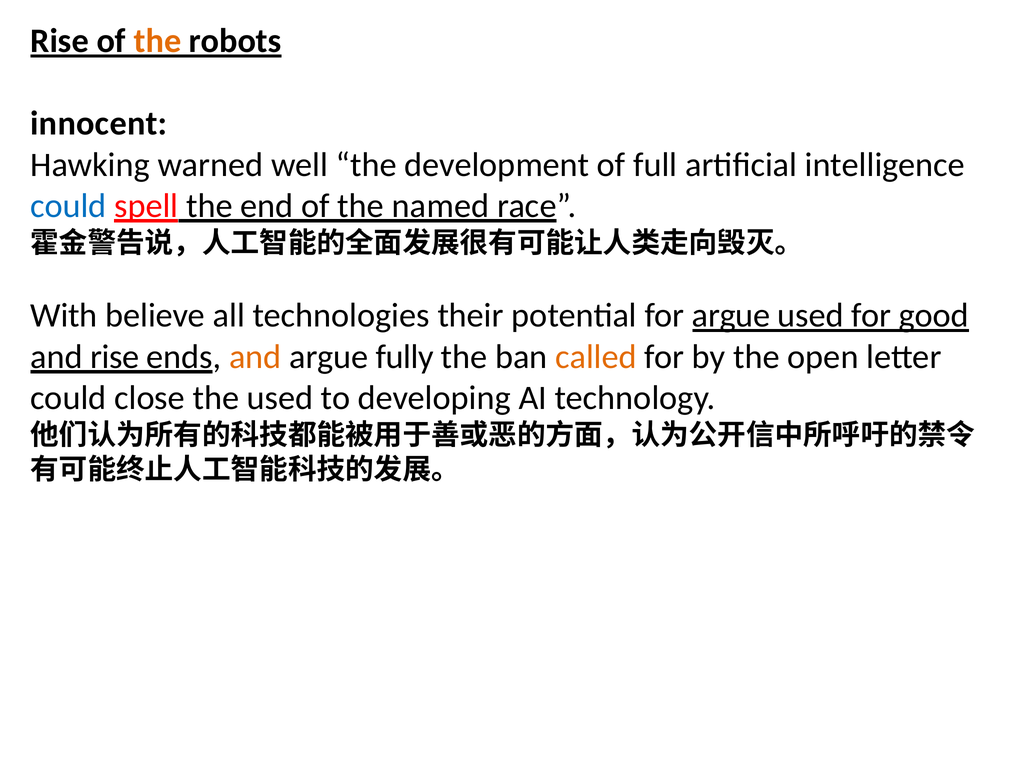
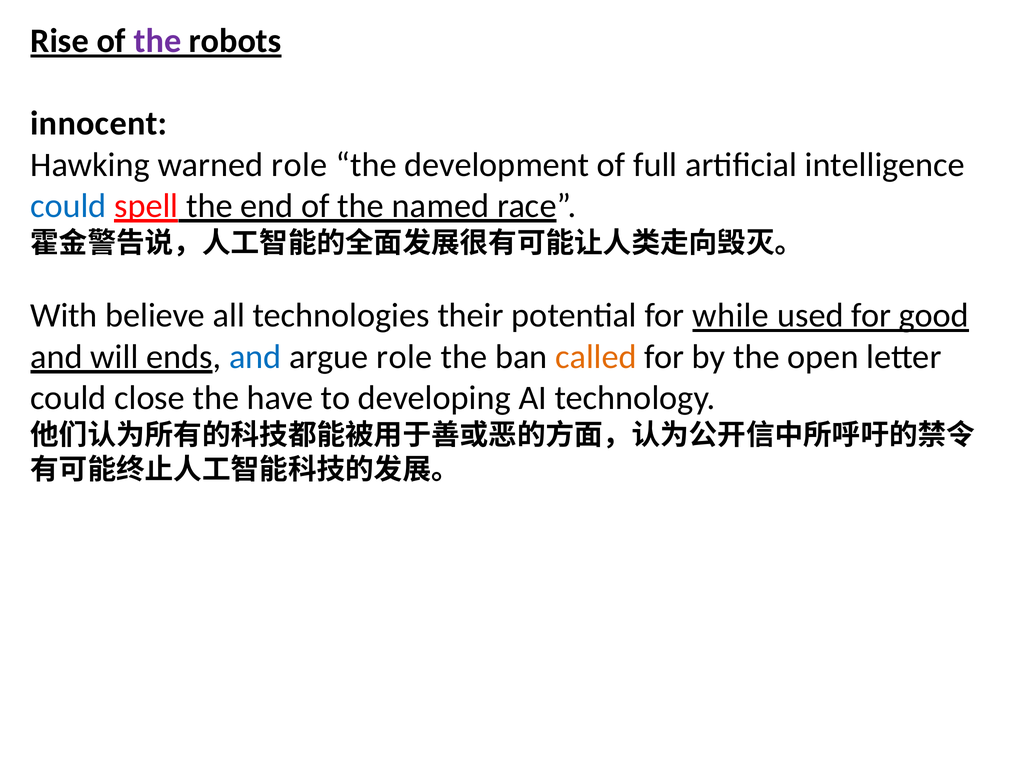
the colour: orange -> purple (157, 41)
warned well: well -> role (299, 165)
for argue: argue -> while (731, 316)
and rise: rise -> will (115, 357)
and colour: orange -> blue (255, 357)
argue fully: fully -> role (404, 357)
the used: used -> have (280, 398)
